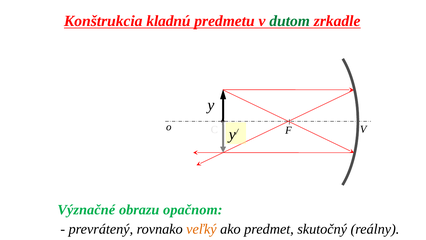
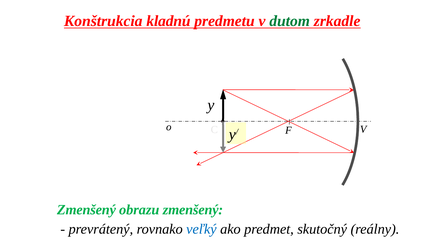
Význačné: Význačné -> Zmenšený (86, 209)
obrazu opačnom: opačnom -> zmenšený (193, 209)
veľký colour: orange -> blue (201, 229)
